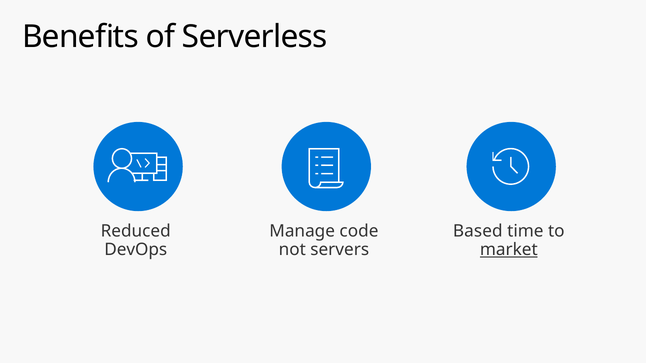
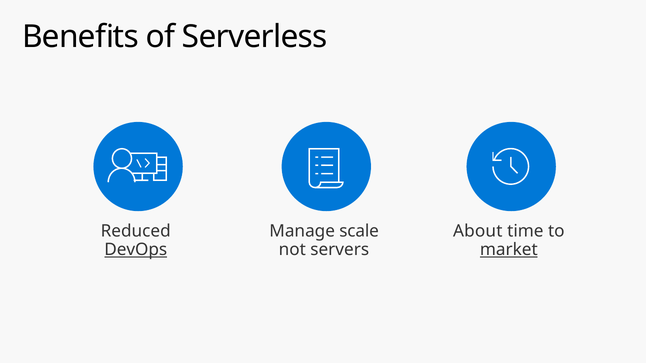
code: code -> scale (359, 232)
Based: Based -> About (478, 232)
DevOps underline: none -> present (136, 250)
